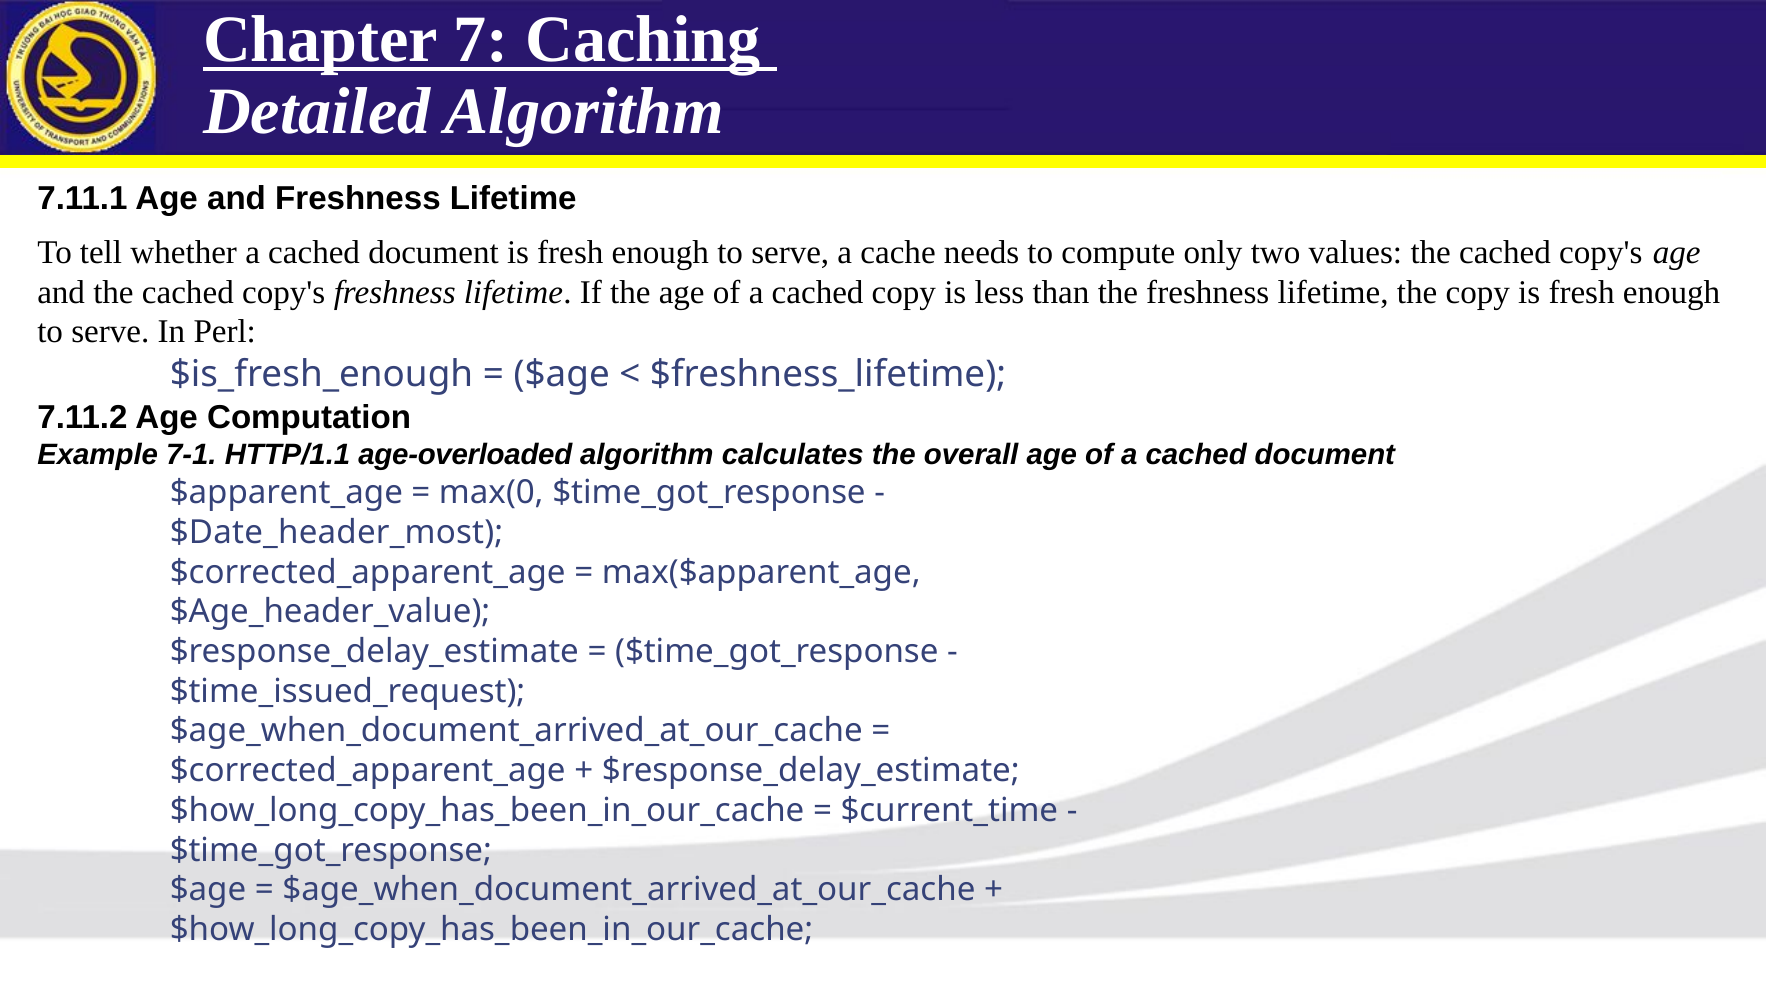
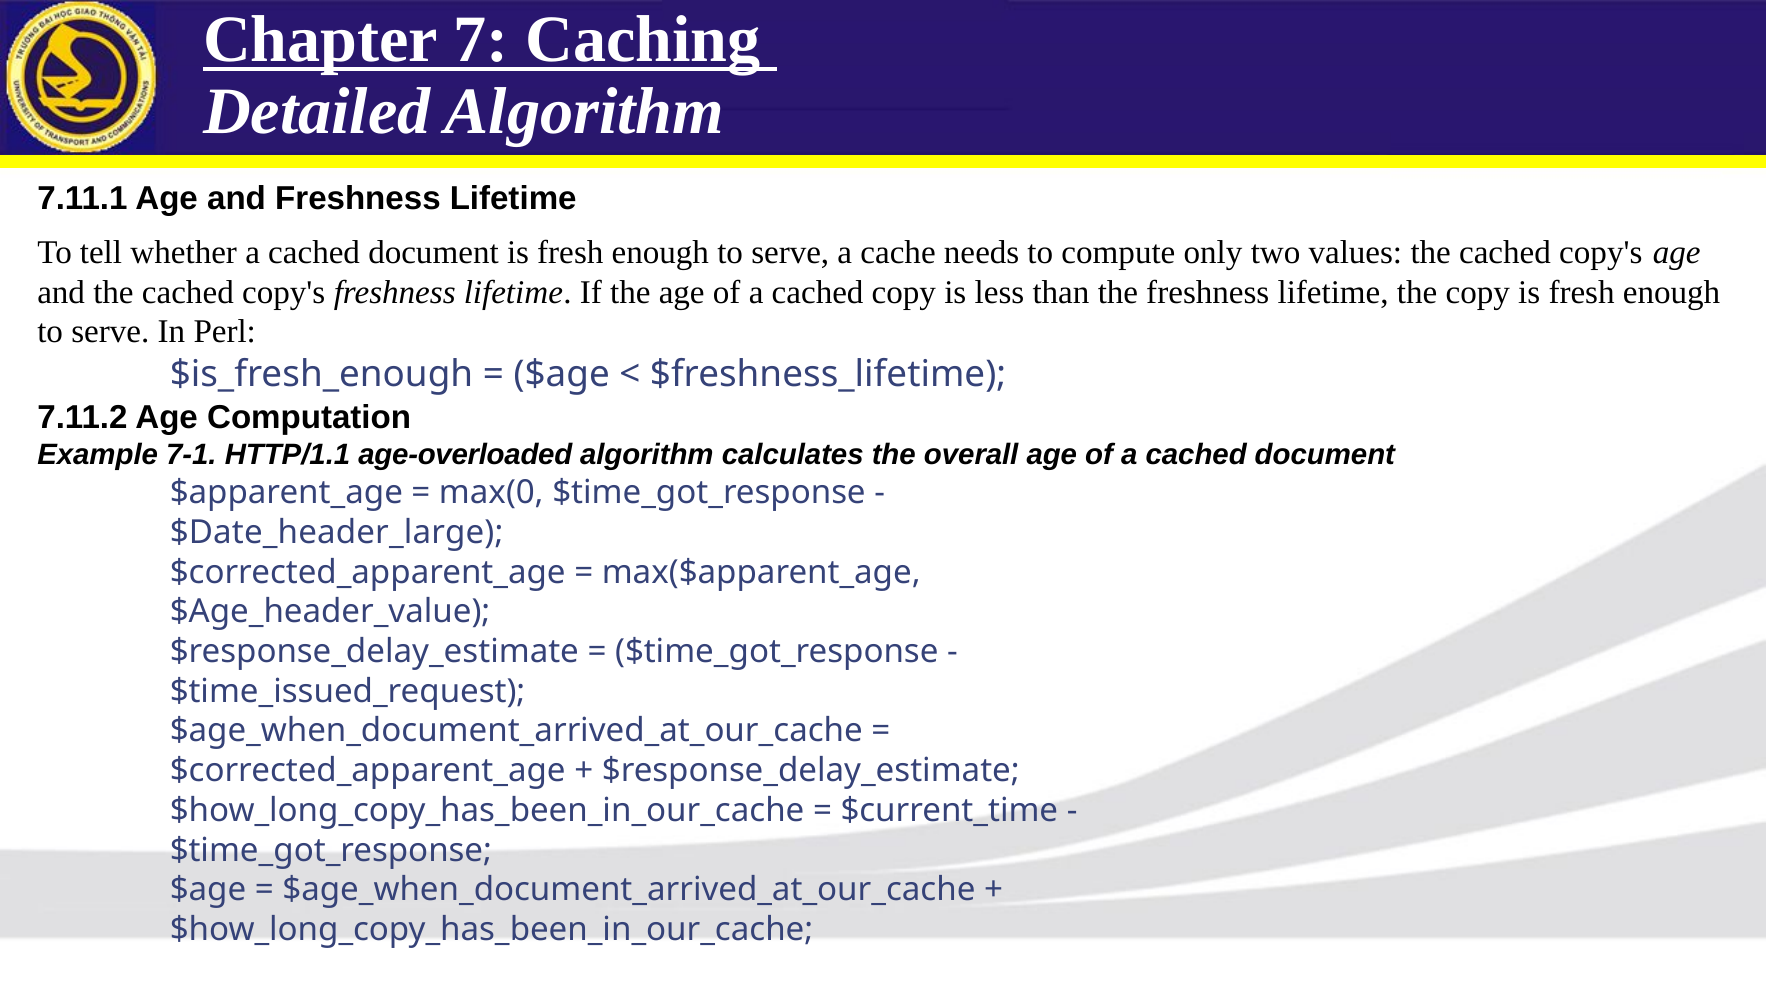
$Date_header_most: $Date_header_most -> $Date_header_large (337, 533)
